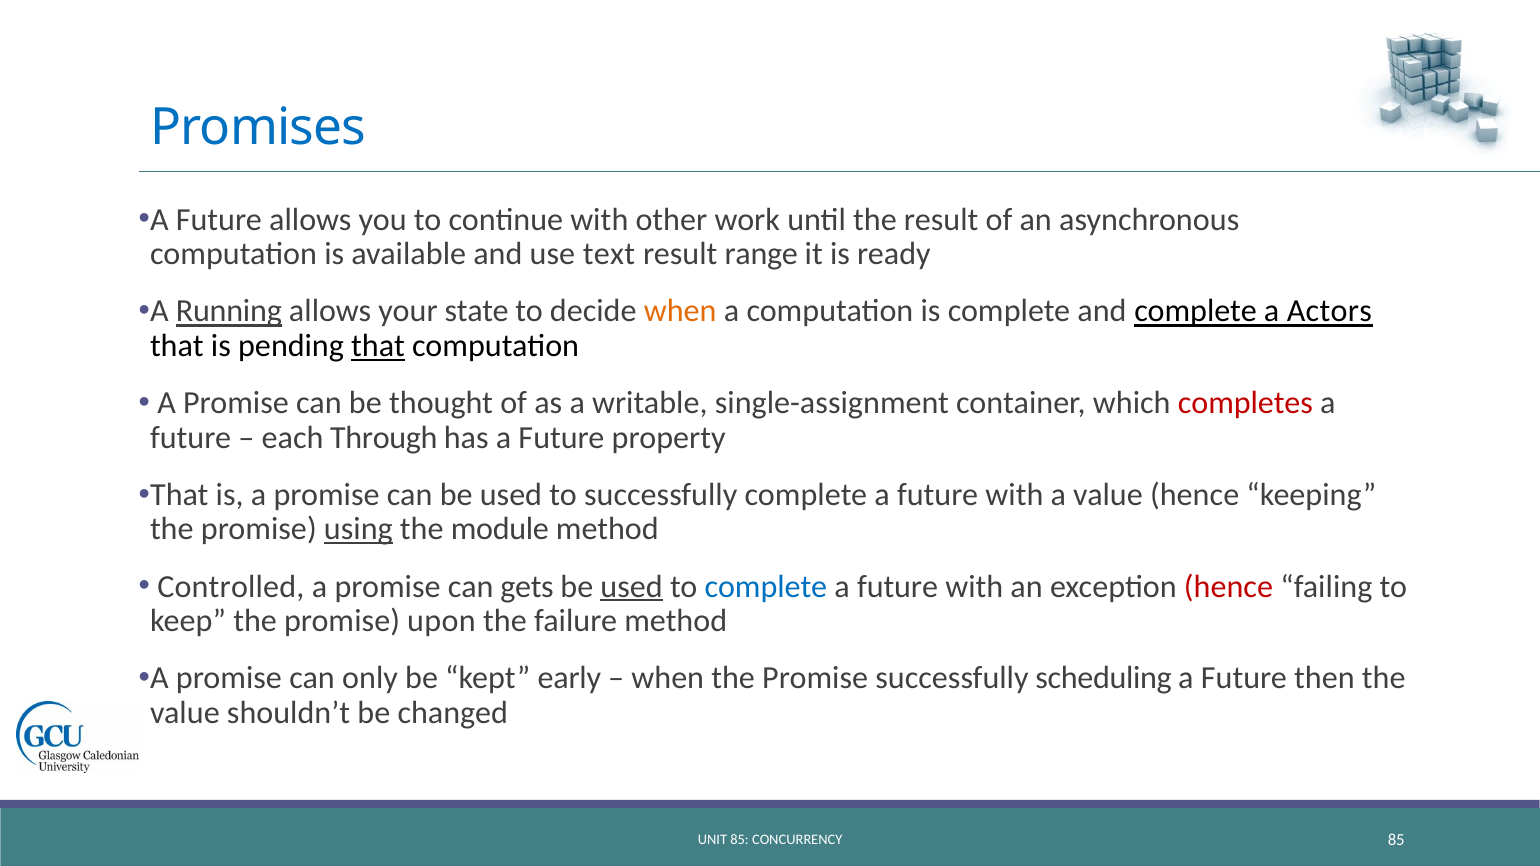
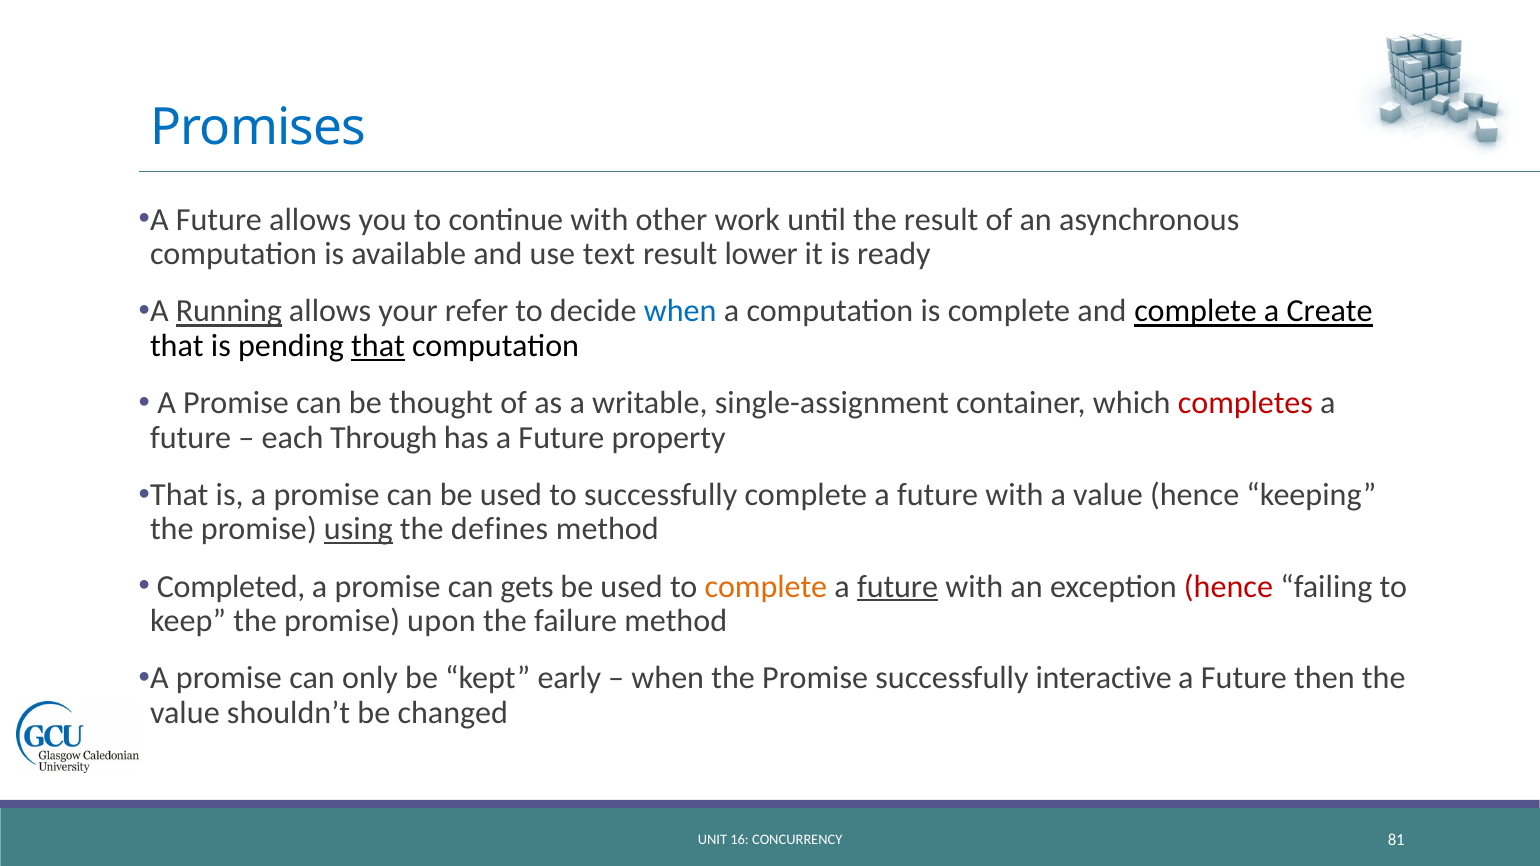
range: range -> lower (761, 254)
state: state -> refer (477, 311)
when colour: orange -> blue (680, 311)
Actors: Actors -> Create (1330, 311)
module: module -> defines (500, 530)
Controlled: Controlled -> Completed (231, 587)
used underline: present -> none (632, 587)
complete colour: blue -> orange (766, 587)
future underline: none -> present (898, 587)
scheduling: scheduling -> interactive (1104, 678)
UNIT 85: 85 -> 16 (740, 840)
CONCURRENCY 85: 85 -> 81 (1396, 840)
